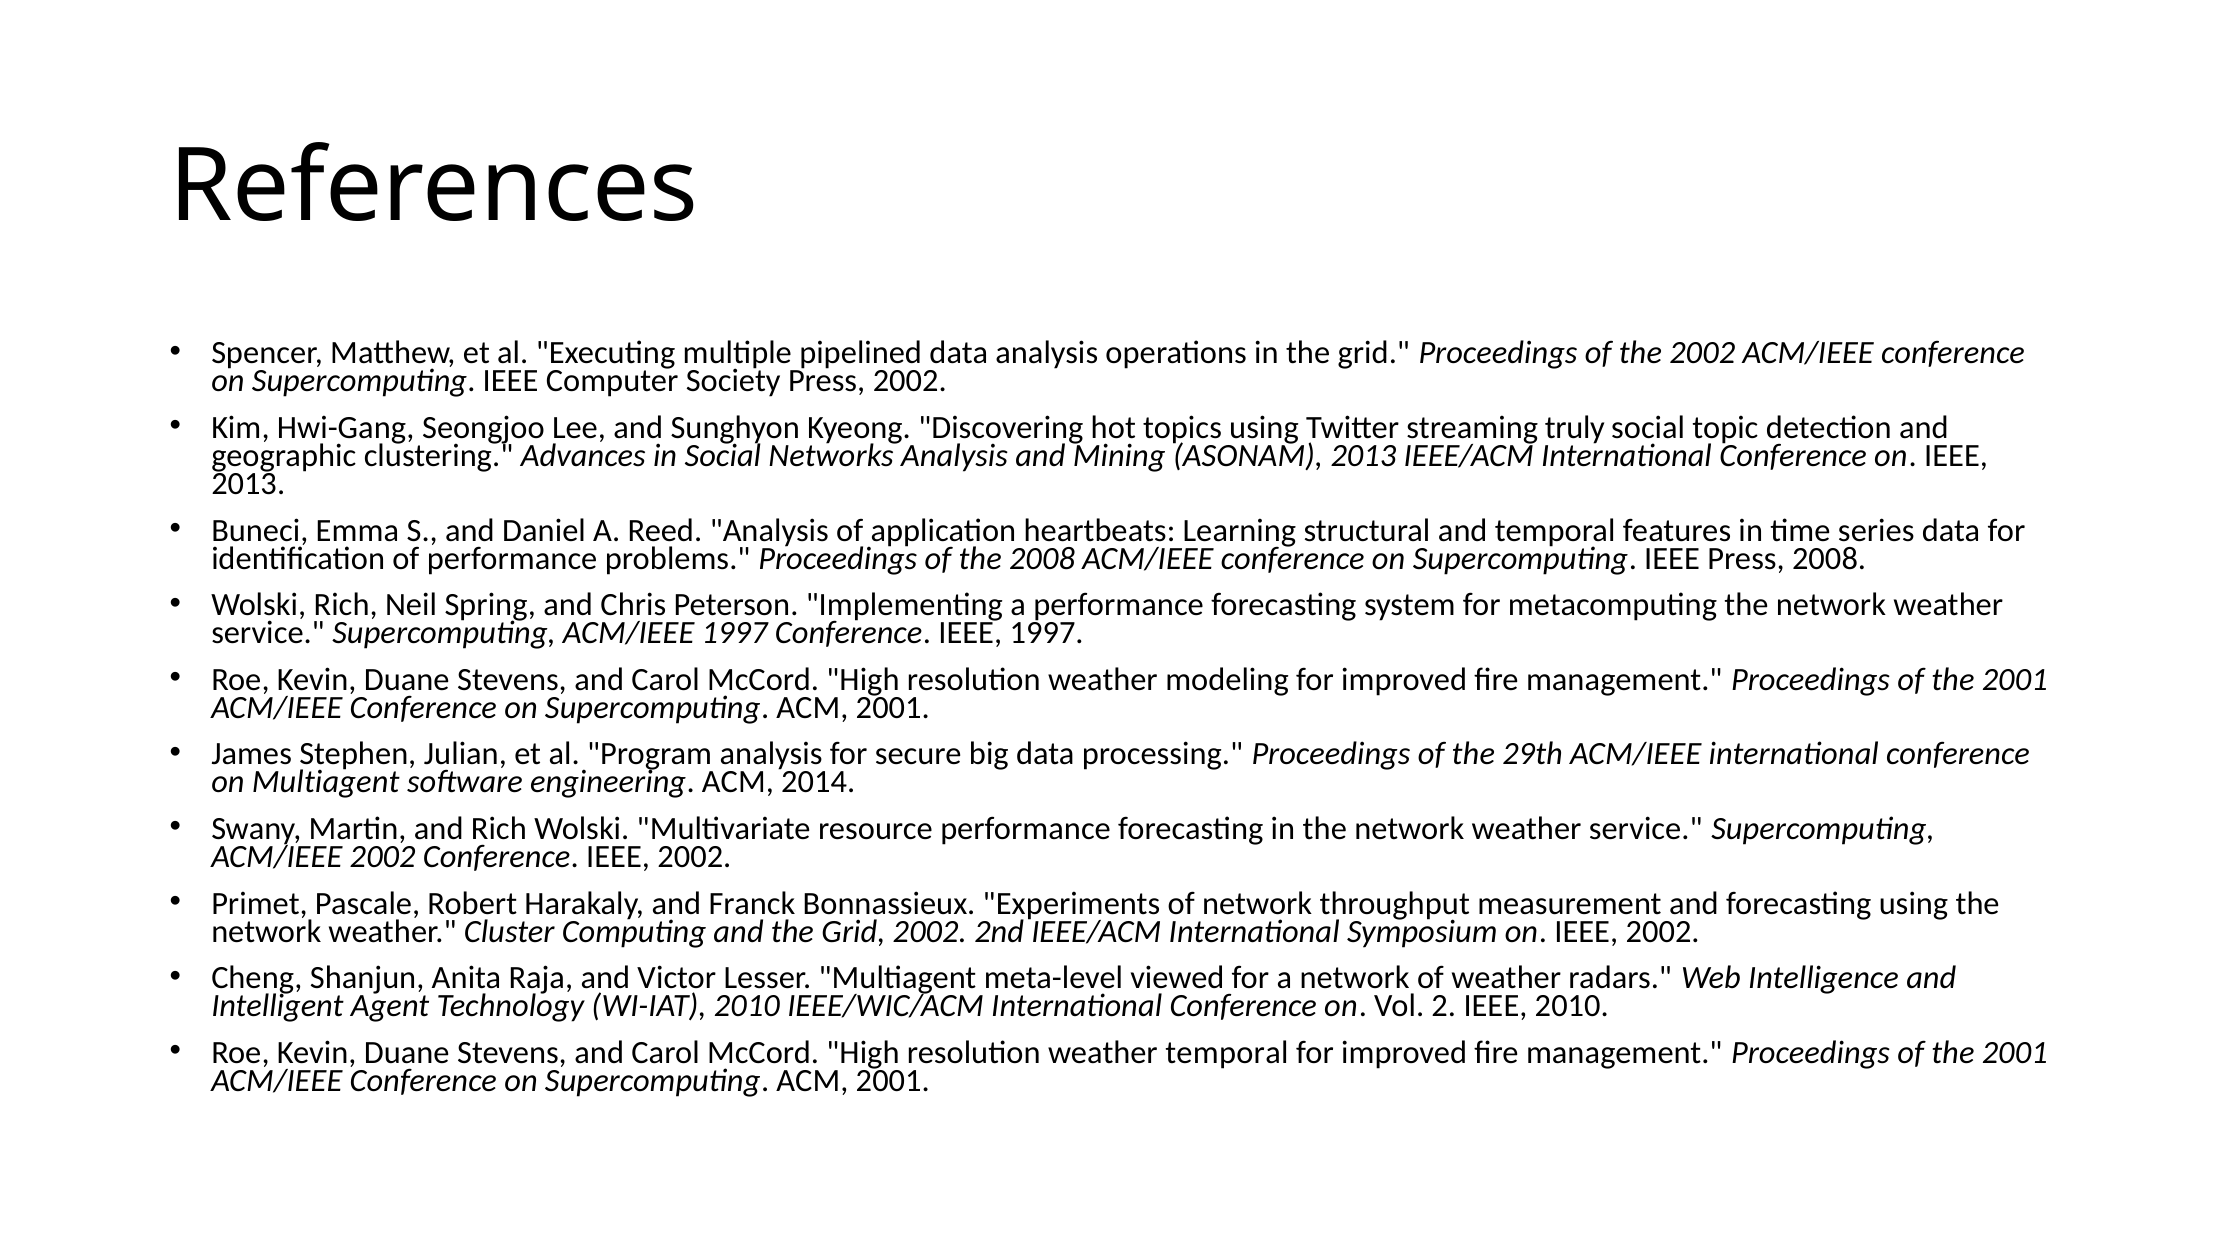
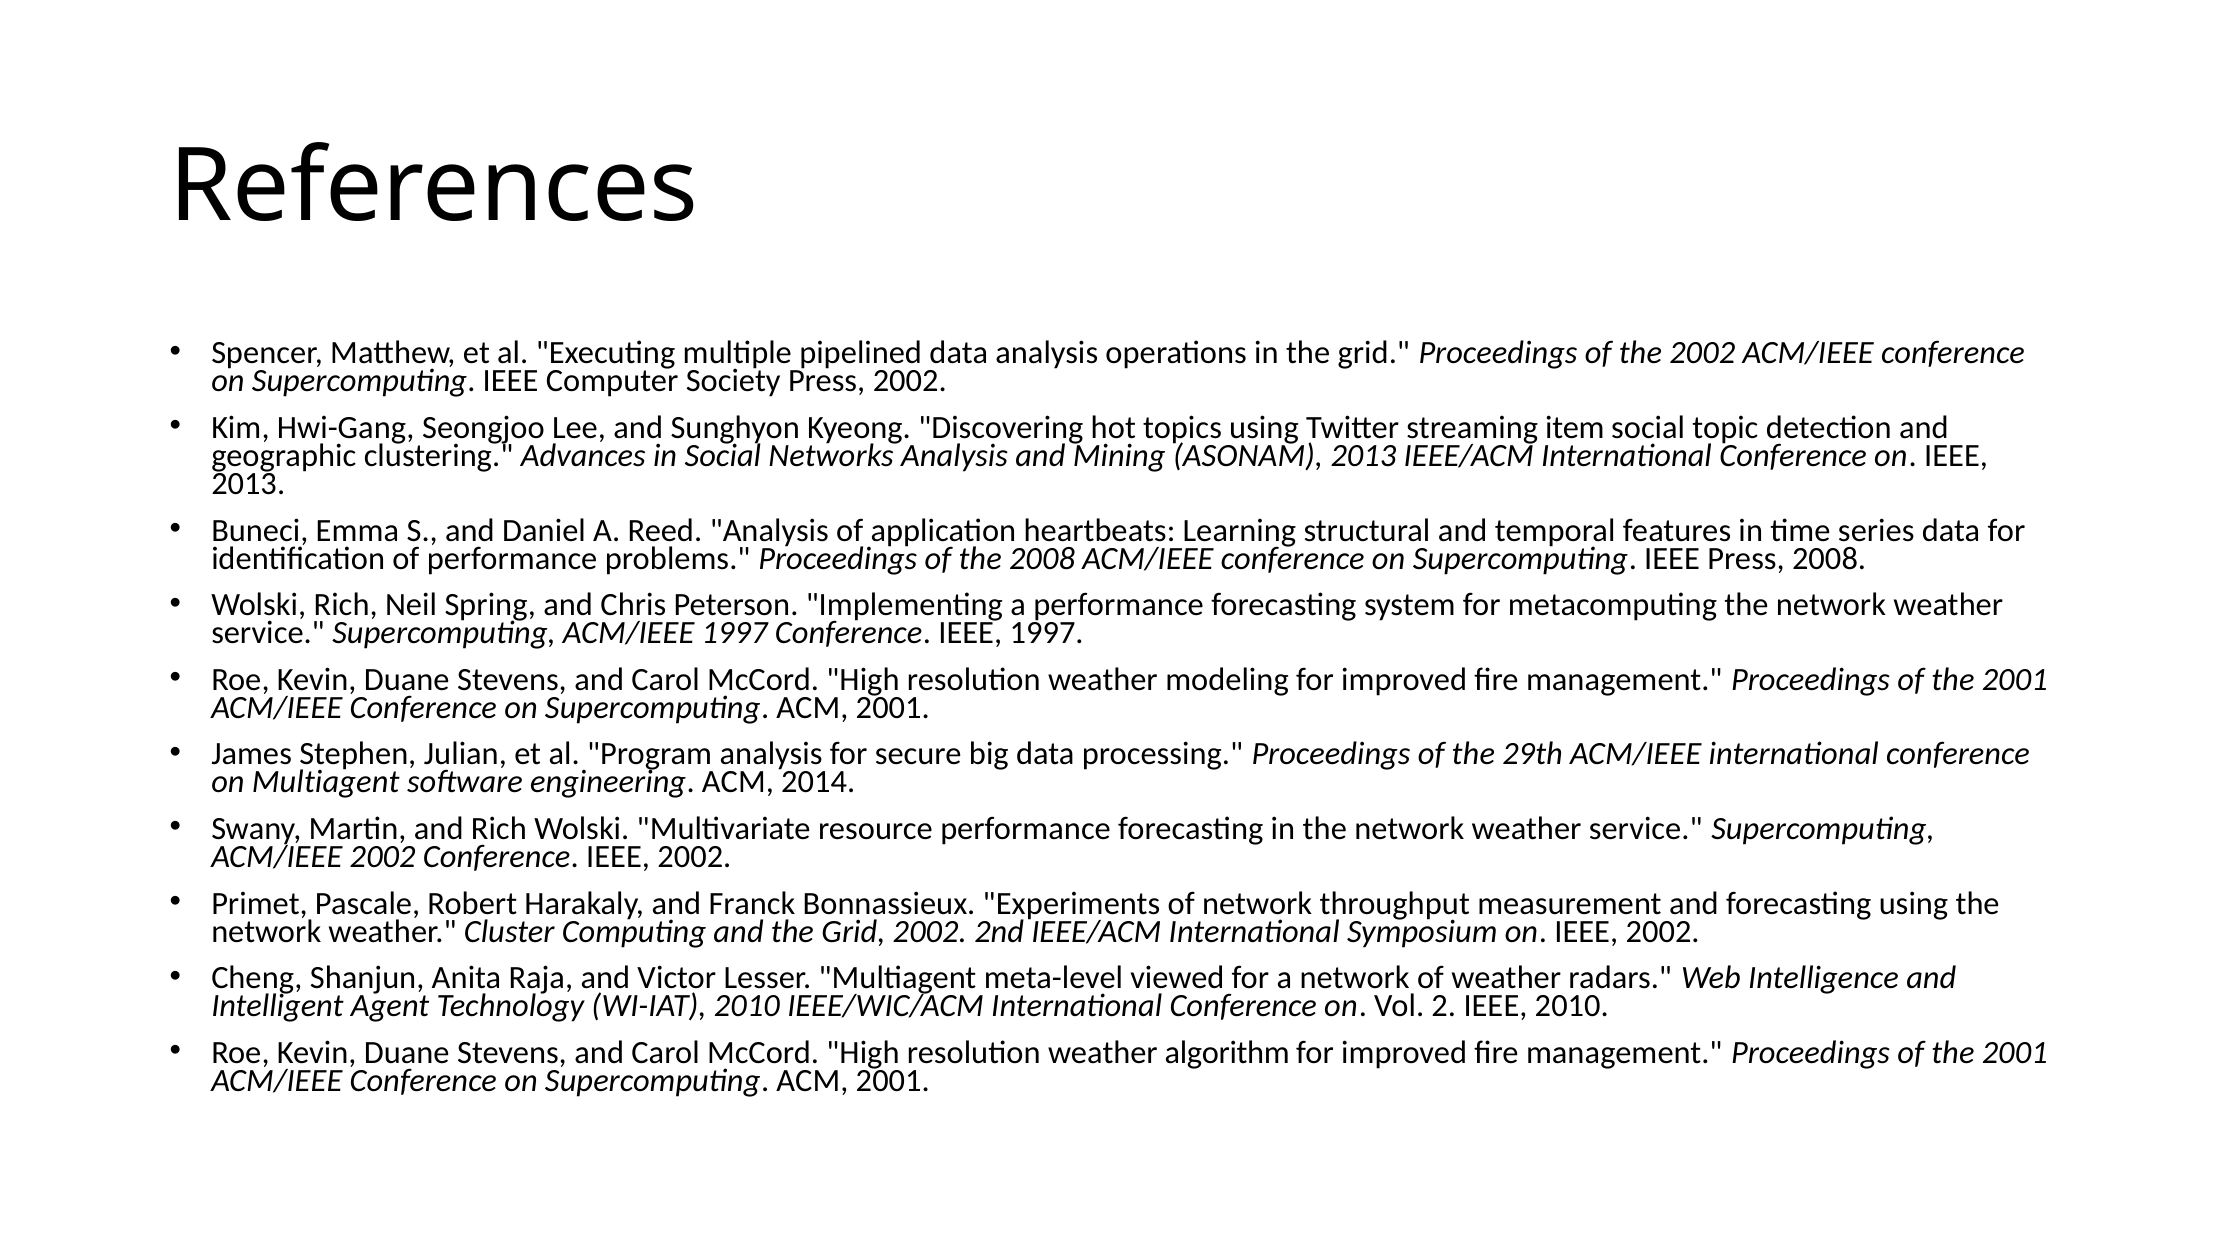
truly: truly -> item (1575, 428)
weather temporal: temporal -> algorithm (1227, 1053)
